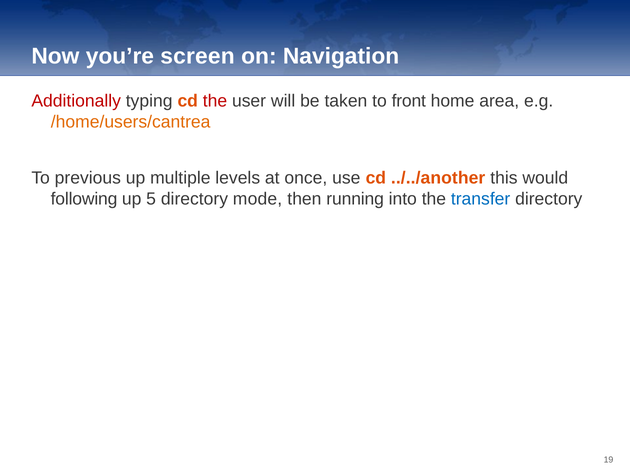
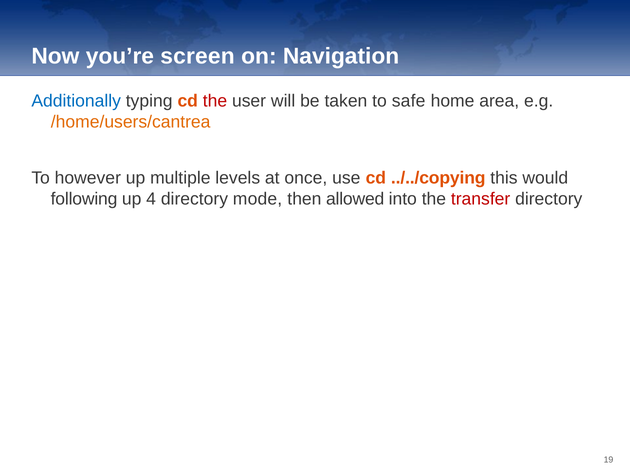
Additionally colour: red -> blue (76, 101)
front: front -> safe (409, 101)
previous: previous -> however (88, 178)
../../another: ../../another -> ../../copying (438, 178)
5: 5 -> 4 (151, 199)
running: running -> allowed (355, 199)
transfer colour: blue -> red (481, 199)
